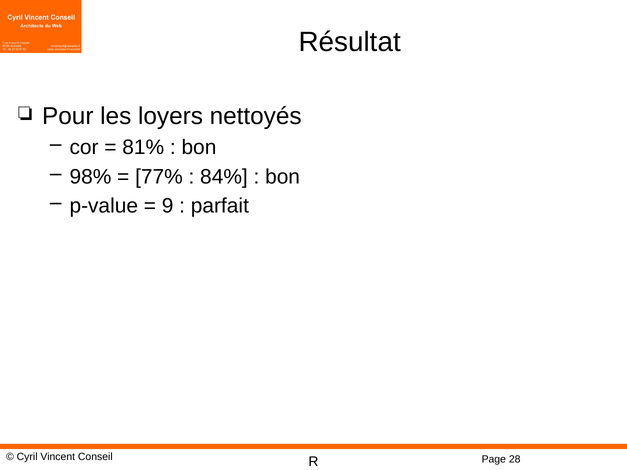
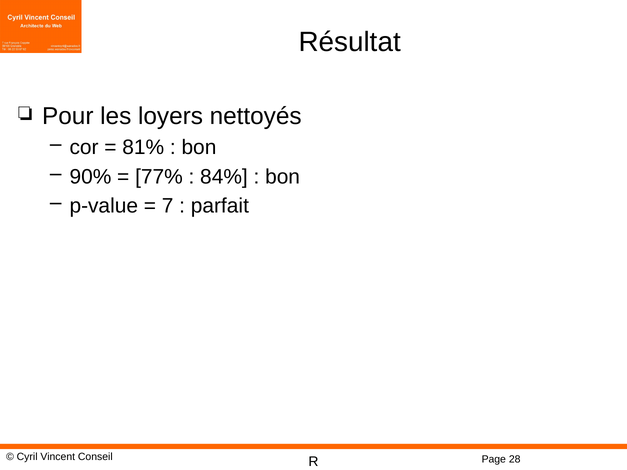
98%: 98% -> 90% (90, 177)
9: 9 -> 7 (168, 206)
